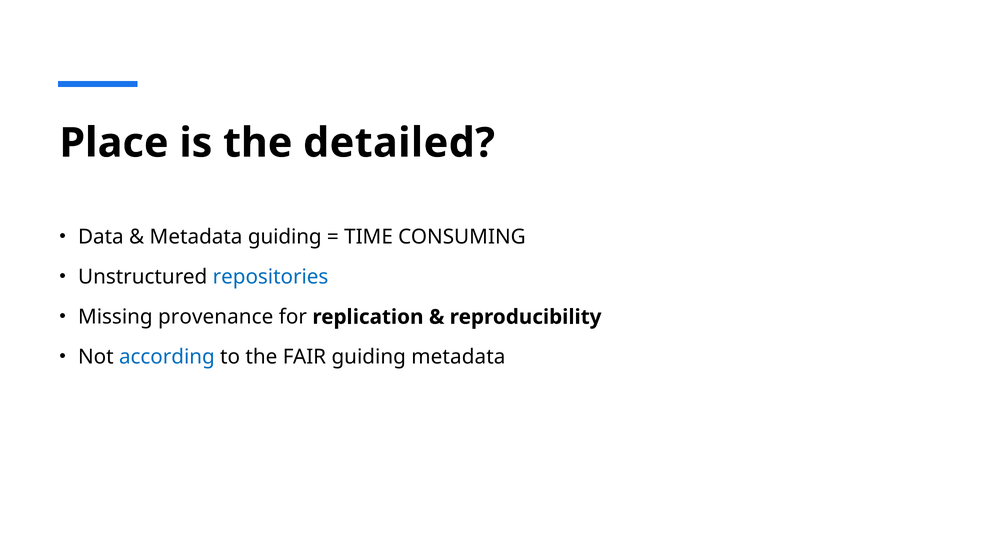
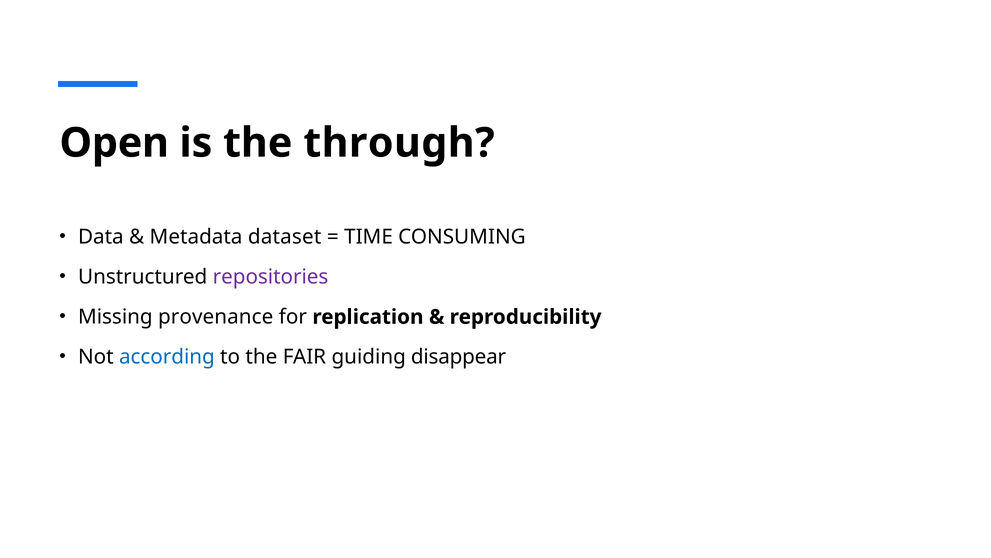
Place: Place -> Open (114, 143)
detailed: detailed -> through (399, 143)
Metadata guiding: guiding -> dataset (285, 237)
repositories colour: blue -> purple (271, 277)
guiding metadata: metadata -> disappear (459, 357)
